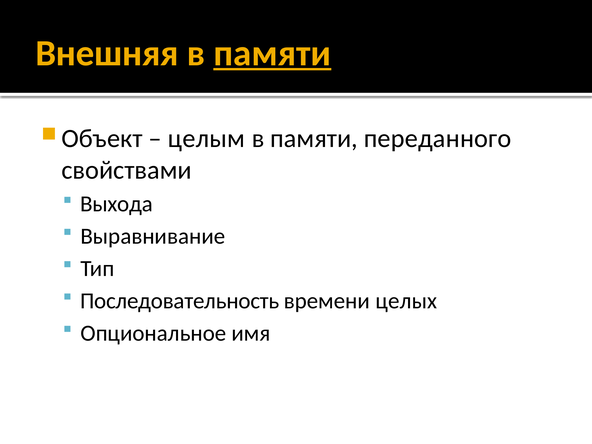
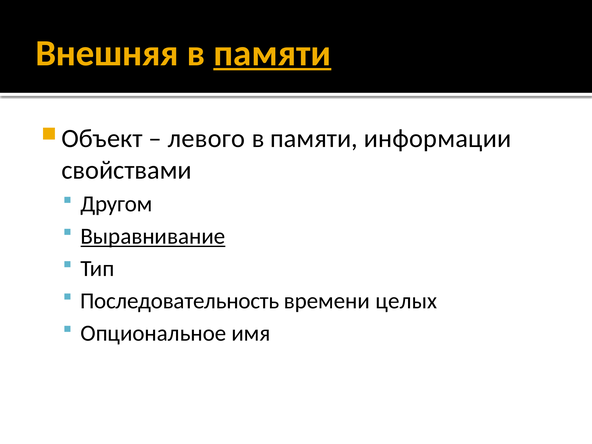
целым: целым -> левого (207, 138)
переданного: переданного -> информации (438, 138)
Выхода: Выхода -> Другом (116, 204)
Выравнивание underline: none -> present (153, 236)
